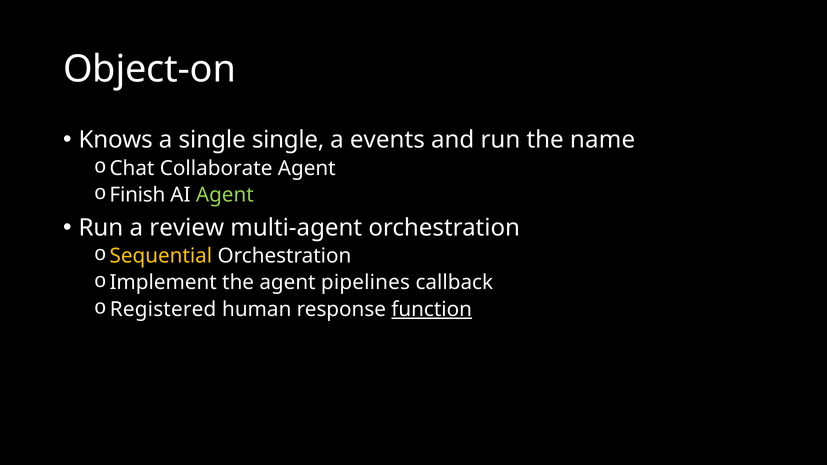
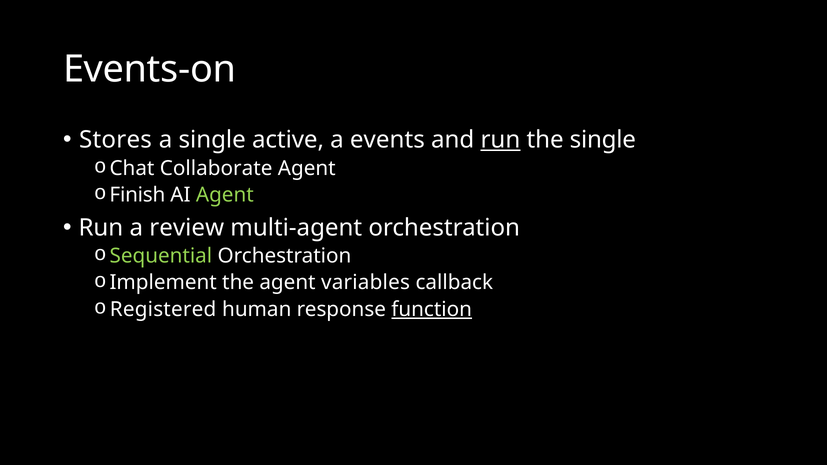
Object-on: Object-on -> Events-on (150, 69)
Knows: Knows -> Stores (115, 140)
single single: single -> active (288, 140)
run underline: none -> present (500, 140)
the name: name -> single (603, 140)
Sequential colour: yellow -> light green (161, 256)
pipelines: pipelines -> variables (365, 283)
